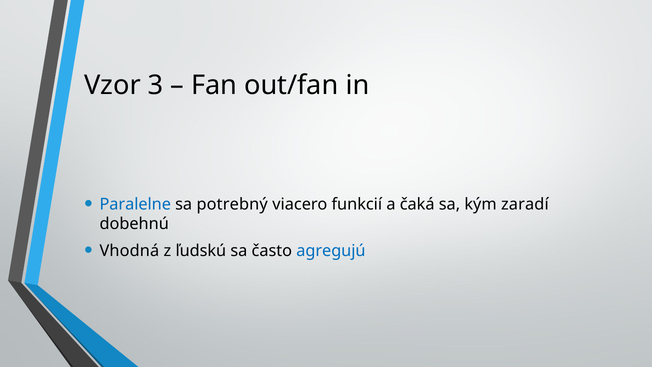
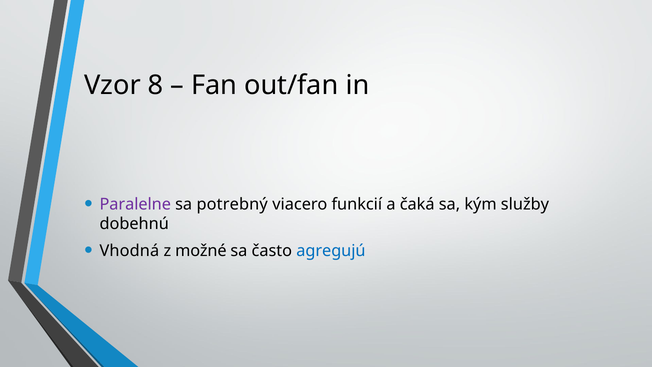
3: 3 -> 8 (156, 85)
Paralelne colour: blue -> purple (135, 204)
zaradí: zaradí -> služby (525, 204)
ľudskú: ľudskú -> možné (201, 251)
